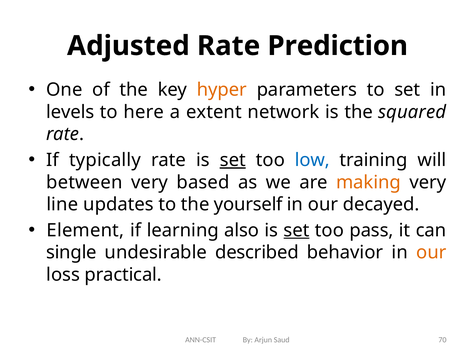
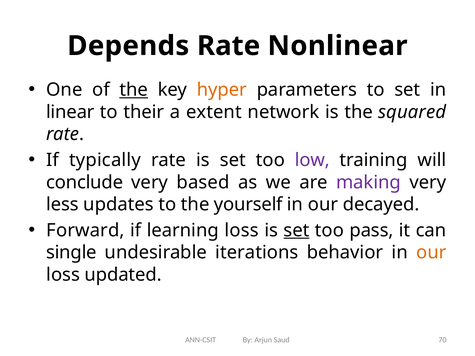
Adjusted: Adjusted -> Depends (128, 46)
Prediction: Prediction -> Nonlinear (337, 46)
the underline: none -> present (134, 90)
levels: levels -> linear (70, 112)
here: here -> their (144, 112)
set underline: present -> none (233, 160)
low colour: blue -> purple (312, 160)
between: between -> conclude (85, 182)
making colour: orange -> purple (369, 182)
line: line -> less (63, 205)
Element: Element -> Forward (85, 230)
learning also: also -> loss (242, 230)
described: described -> iterations (257, 253)
practical: practical -> updated (123, 275)
